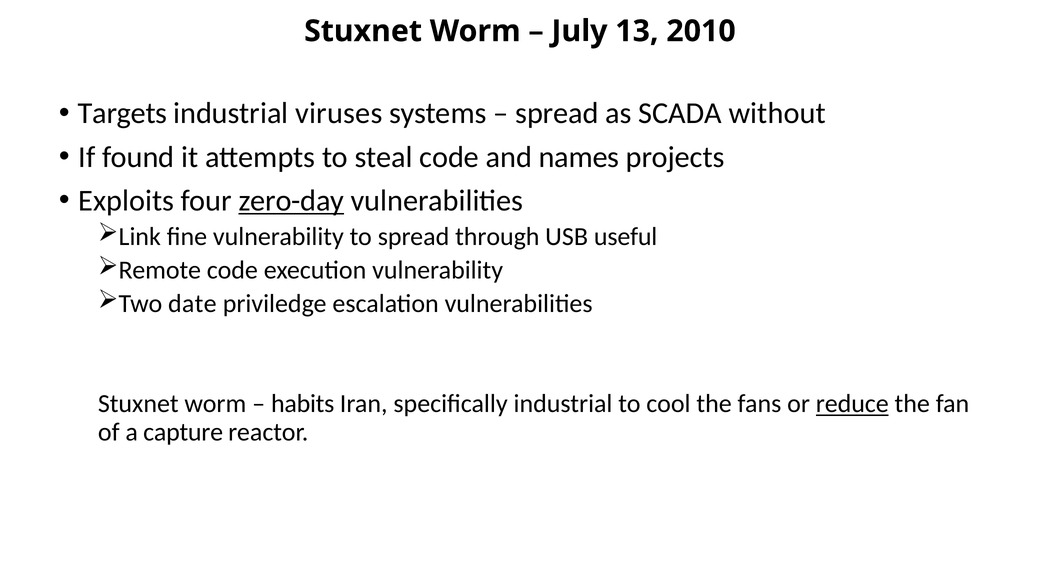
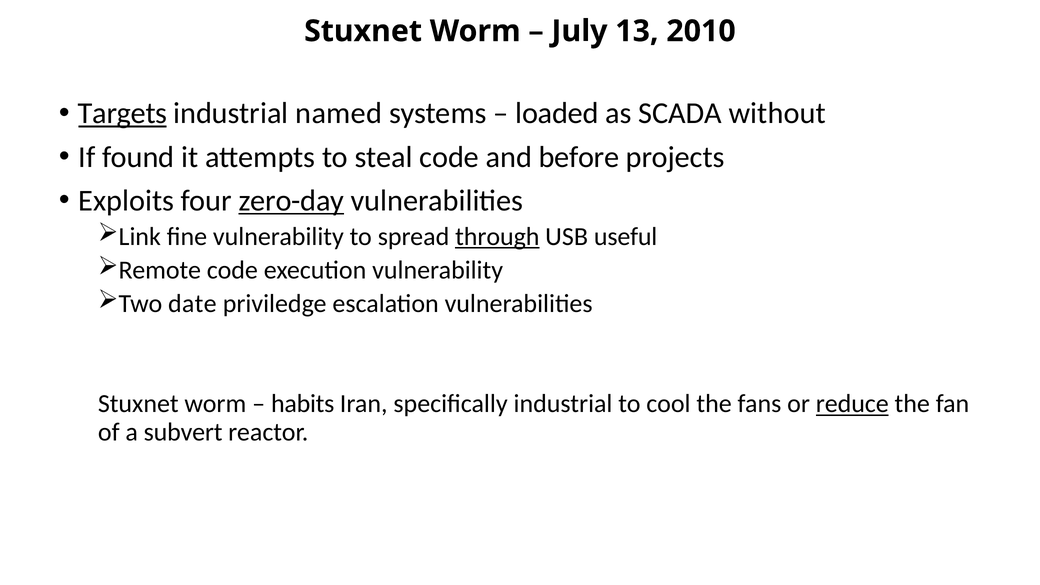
Targets underline: none -> present (123, 113)
viruses: viruses -> named (339, 113)
spread: spread -> loaded (557, 113)
names: names -> before (579, 157)
through underline: none -> present (497, 237)
capture: capture -> subvert (183, 432)
